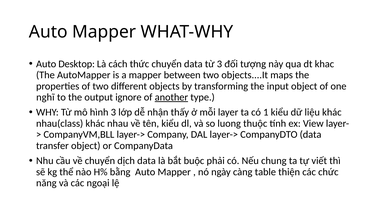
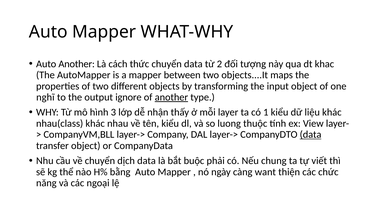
Auto Desktop: Desktop -> Another (77, 64)
từ 3: 3 -> 2 (219, 64)
data underline: none -> present (311, 134)
table: table -> want (265, 172)
